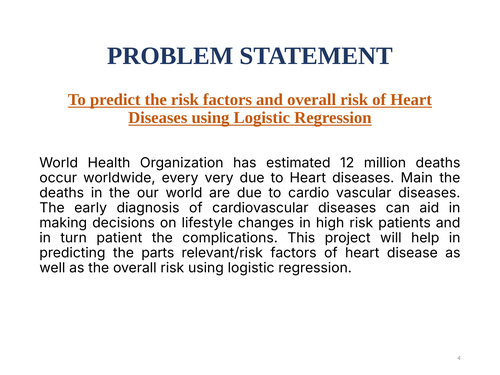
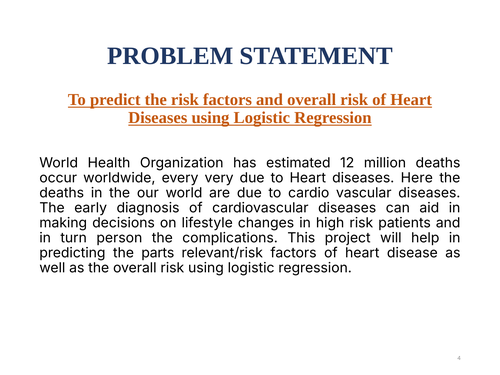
Main: Main -> Here (417, 178)
patient: patient -> person (119, 238)
